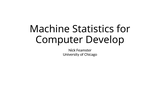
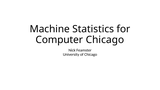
Computer Develop: Develop -> Chicago (105, 40)
